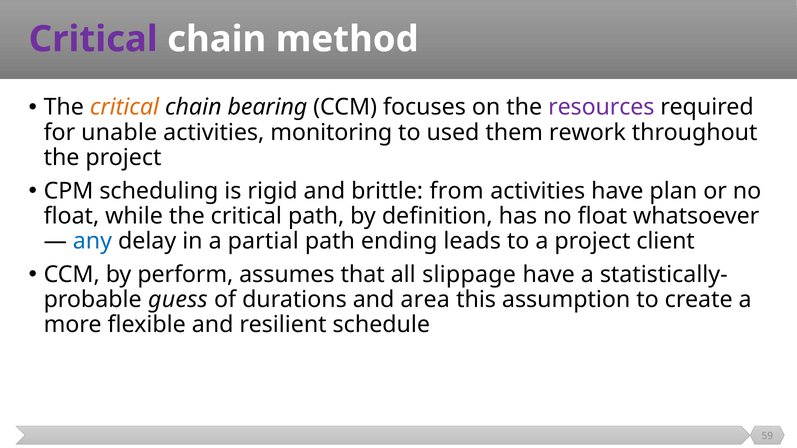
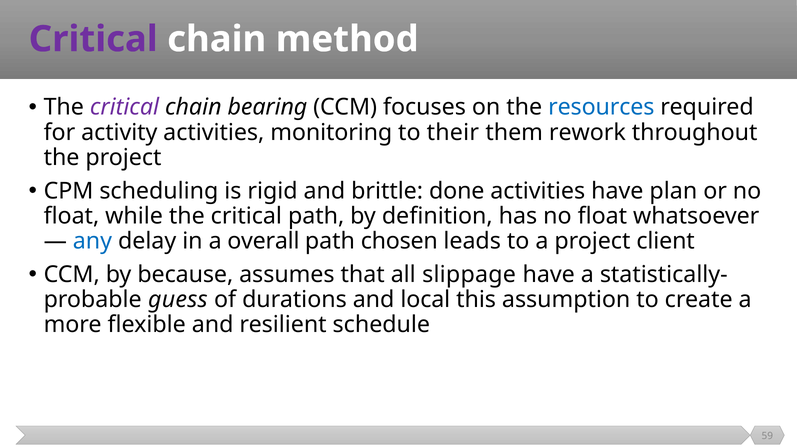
critical colour: orange -> purple (125, 107)
resources colour: purple -> blue (601, 107)
unable: unable -> activity (119, 132)
used: used -> their (453, 132)
from: from -> done (457, 191)
partial: partial -> overall (263, 241)
ending: ending -> chosen (399, 241)
perform: perform -> because (185, 275)
area: area -> local (425, 300)
